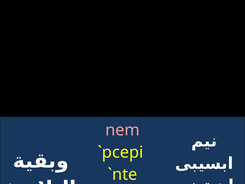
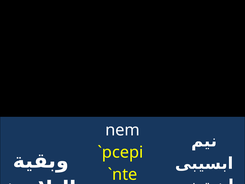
nem colour: pink -> white (122, 130)
